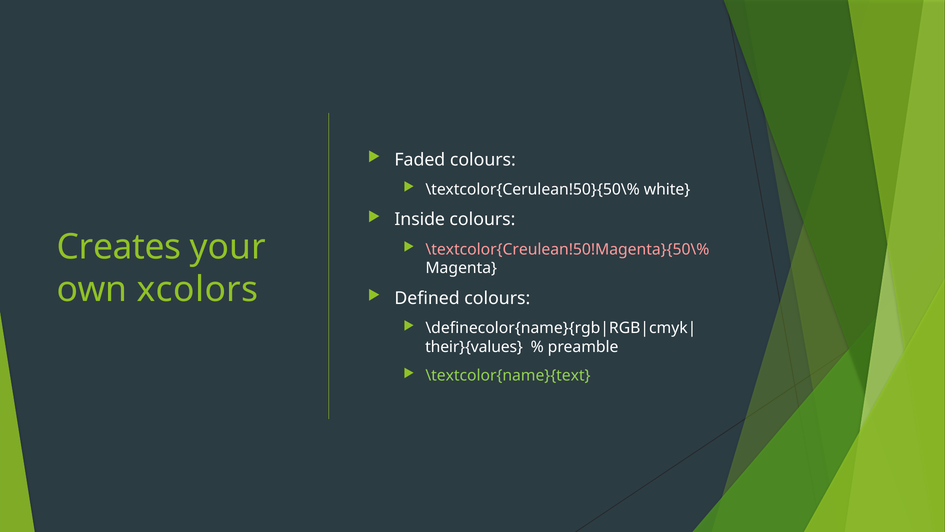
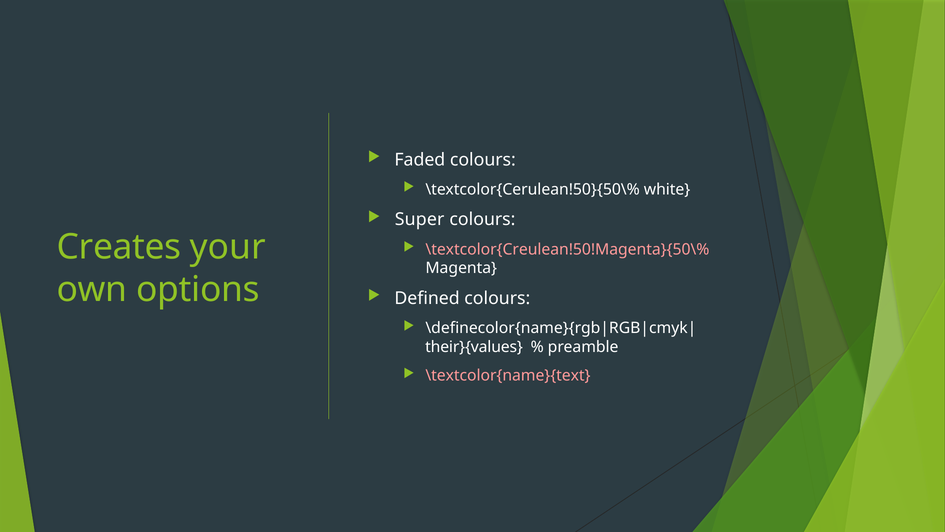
Inside: Inside -> Super (420, 219)
xcolors: xcolors -> options (198, 289)
\textcolor{name}{text colour: light green -> pink (508, 375)
